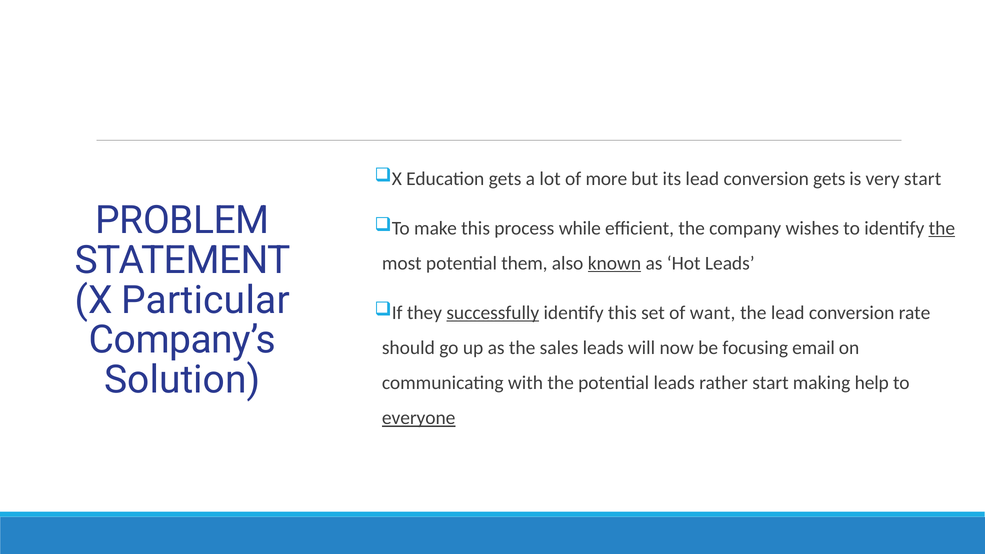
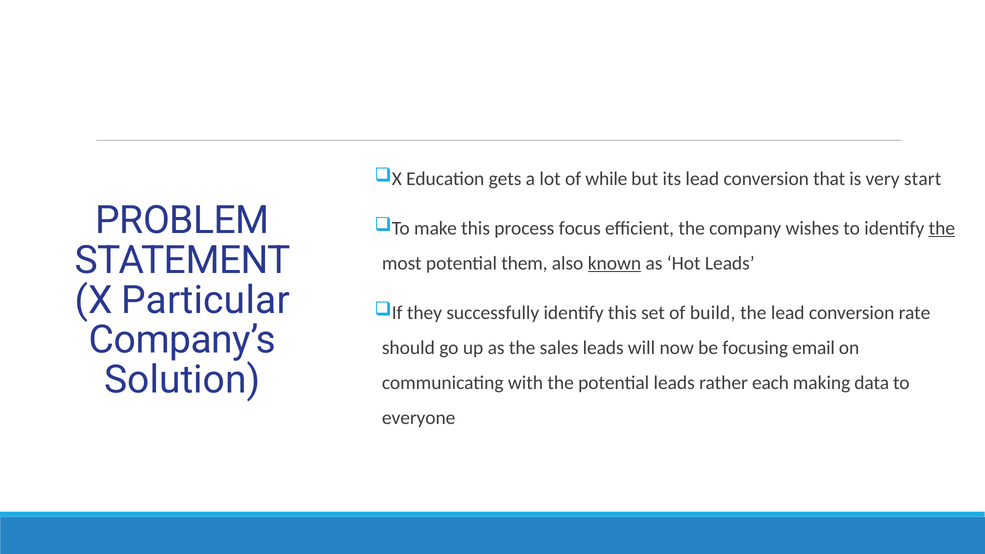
more: more -> while (606, 179)
conversion gets: gets -> that (829, 179)
while: while -> focus (580, 228)
successfully underline: present -> none (493, 313)
want: want -> build (713, 313)
rather start: start -> each (771, 383)
help: help -> data (872, 383)
everyone underline: present -> none (419, 418)
